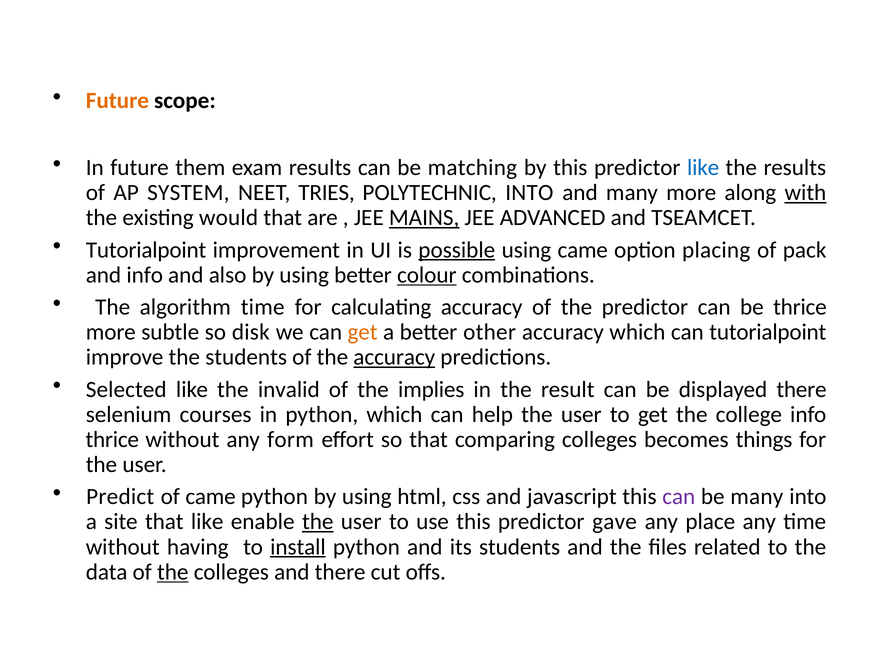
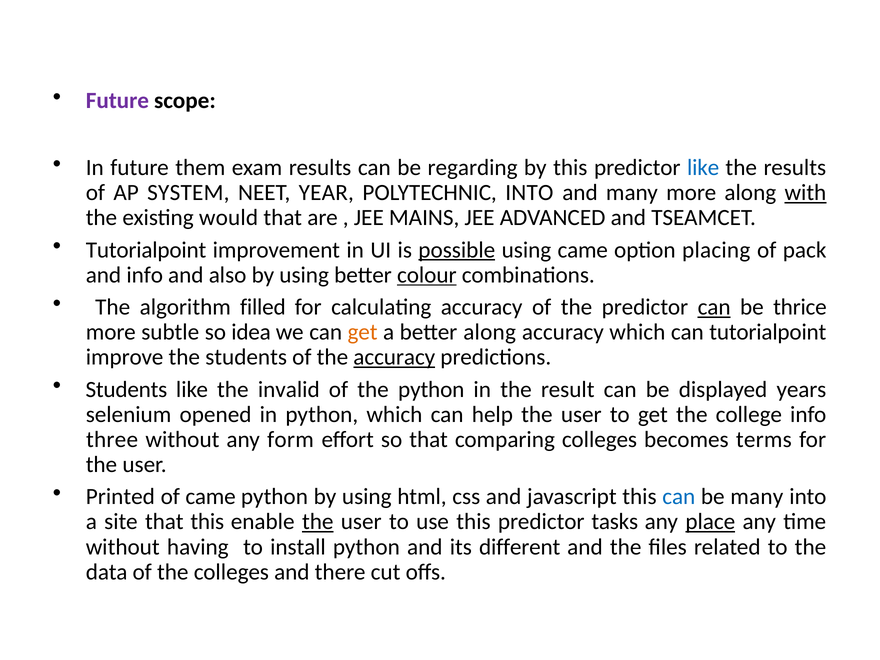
Future colour: orange -> purple (117, 101)
matching: matching -> regarding (473, 168)
TRIES: TRIES -> YEAR (326, 193)
MAINS underline: present -> none (424, 218)
algorithm time: time -> filled (263, 307)
can underline: none -> present (714, 307)
disk: disk -> idea (251, 332)
better other: other -> along (490, 332)
Selected: Selected -> Students (126, 389)
the implies: implies -> python (431, 389)
displayed there: there -> years (801, 389)
courses: courses -> opened (216, 414)
thrice: thrice -> three (112, 440)
things: things -> terms (764, 440)
Predict: Predict -> Printed (120, 497)
can colour: purple -> blue (679, 497)
that like: like -> this (207, 522)
gave: gave -> tasks (615, 522)
place underline: none -> present (710, 522)
install underline: present -> none (298, 547)
its students: students -> different (520, 547)
the underline: present -> none (173, 572)
